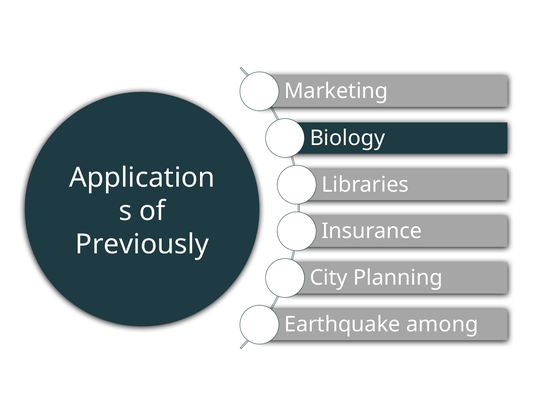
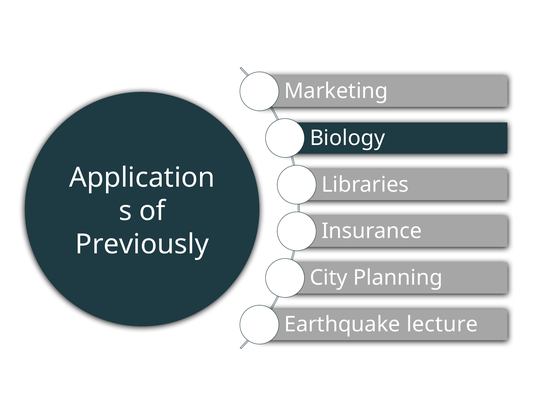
among: among -> lecture (442, 325)
